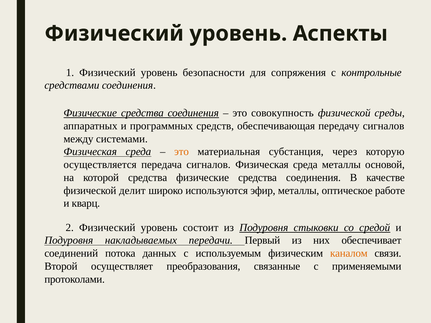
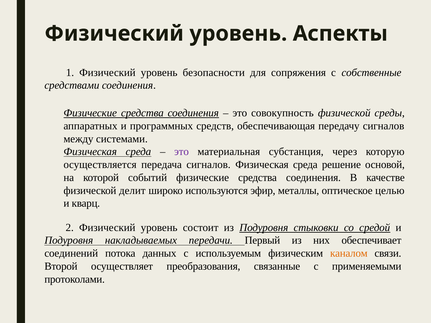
контрольные: контрольные -> собственные (371, 73)
это colour: orange -> purple (182, 152)
среда металлы: металлы -> решение (341, 165)
которой средства: средства -> событий (148, 178)
работе: работе -> целью (390, 191)
